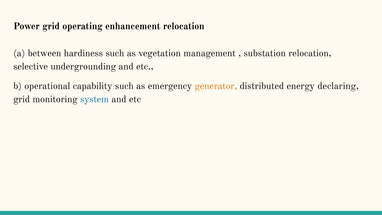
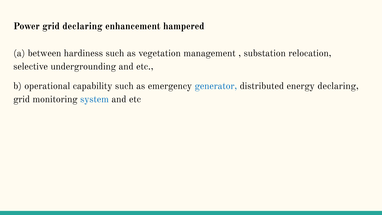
grid operating: operating -> declaring (82, 26)
enhancement relocation: relocation -> hampered (184, 26)
generator colour: orange -> blue (216, 86)
